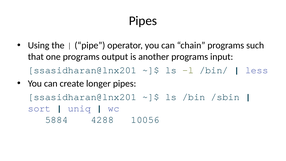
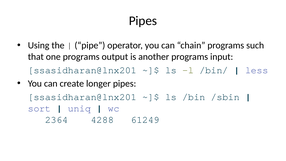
5884: 5884 -> 2364 (57, 120)
10056: 10056 -> 61249 (145, 120)
